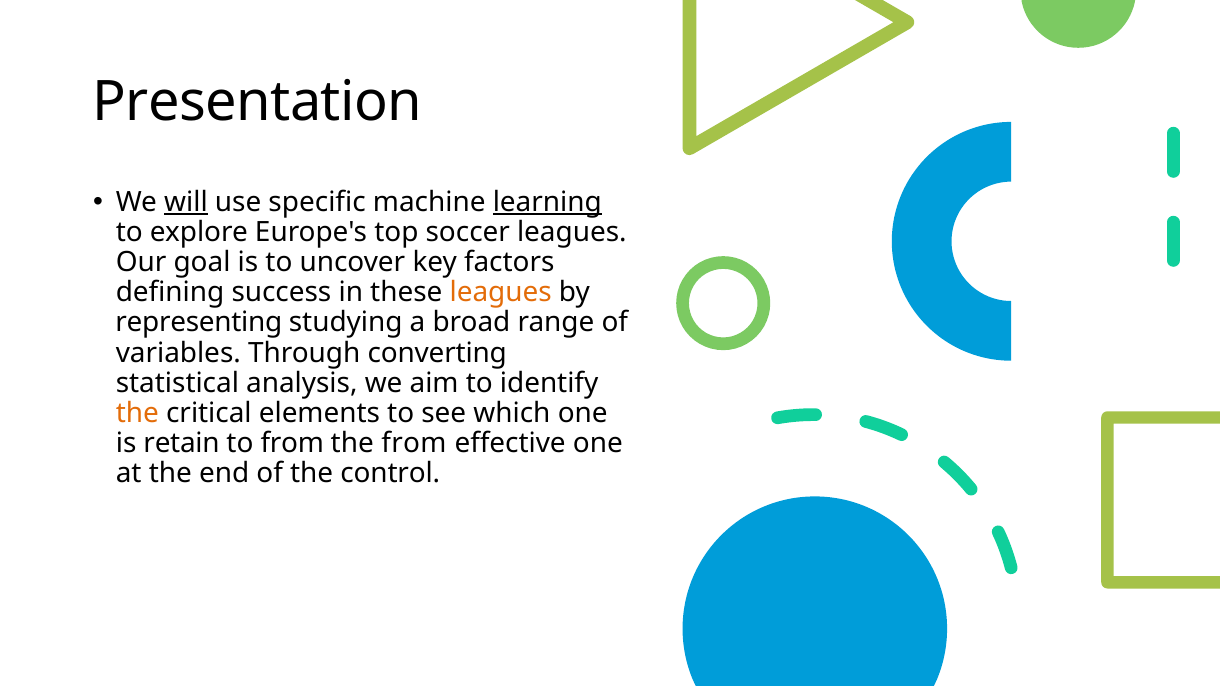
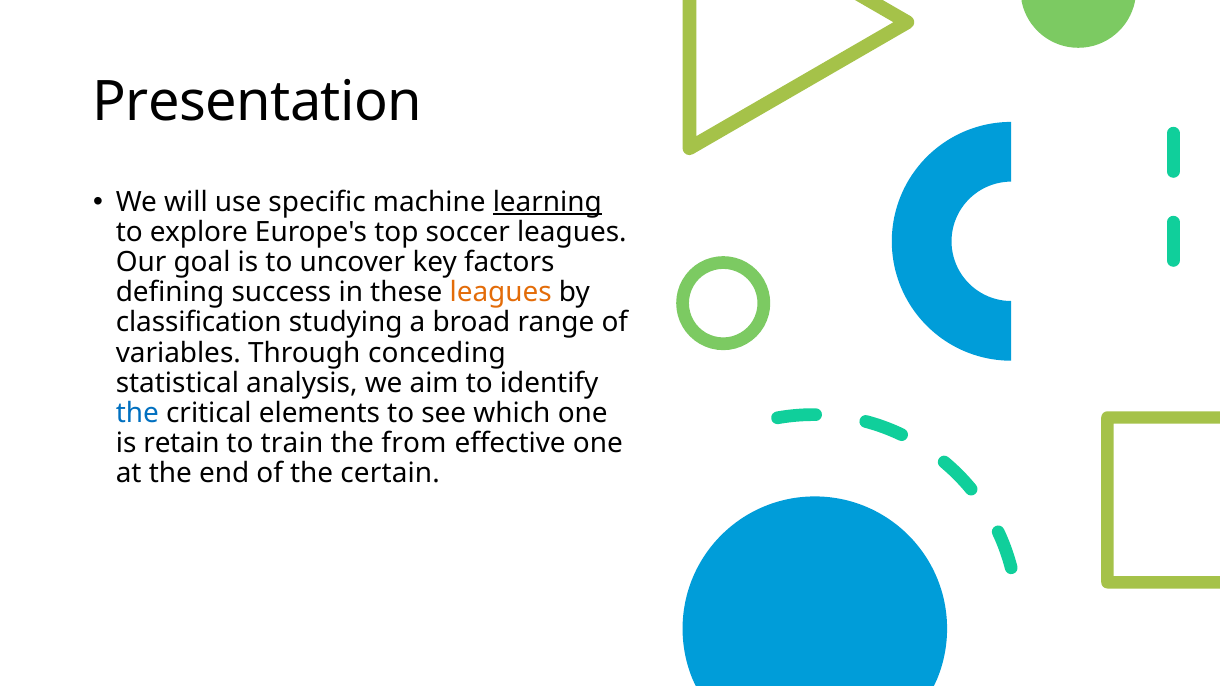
will underline: present -> none (186, 202)
representing: representing -> classification (199, 323)
converting: converting -> conceding (437, 353)
the colour: orange -> blue (137, 413)
to from: from -> train (292, 443)
control: control -> certain (390, 474)
